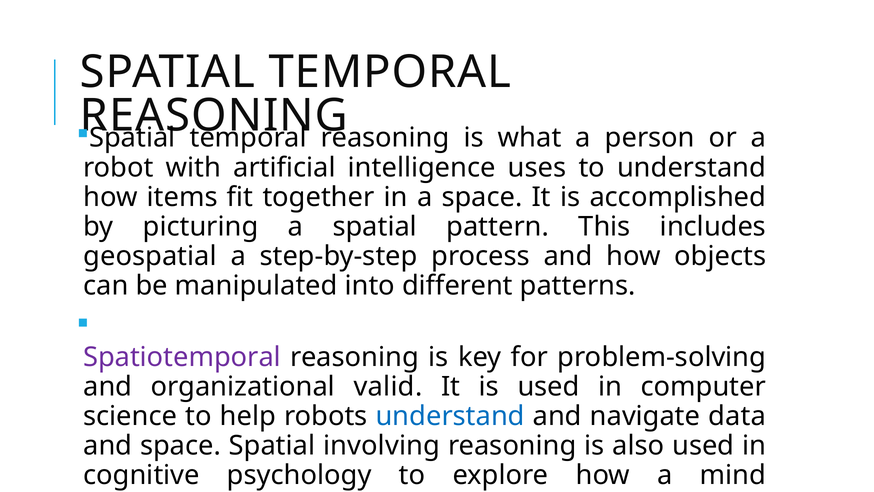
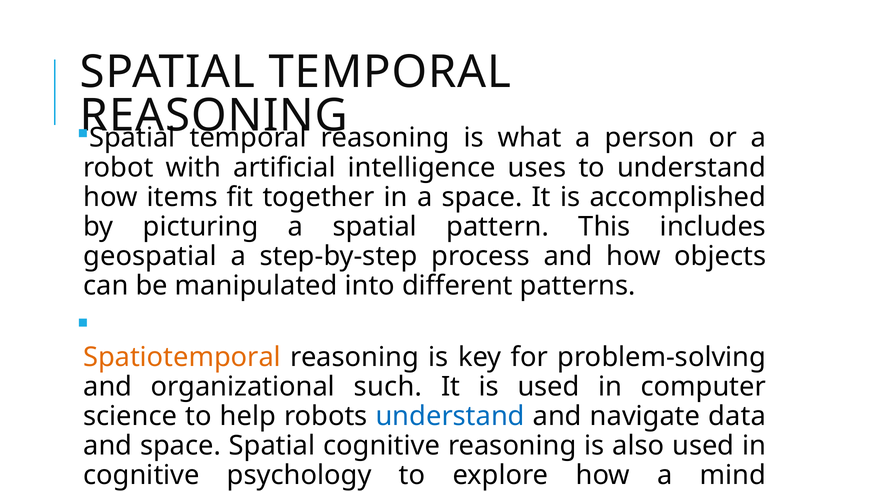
Spatiotemporal colour: purple -> orange (182, 357)
valid: valid -> such (388, 387)
Spatial involving: involving -> cognitive (382, 446)
